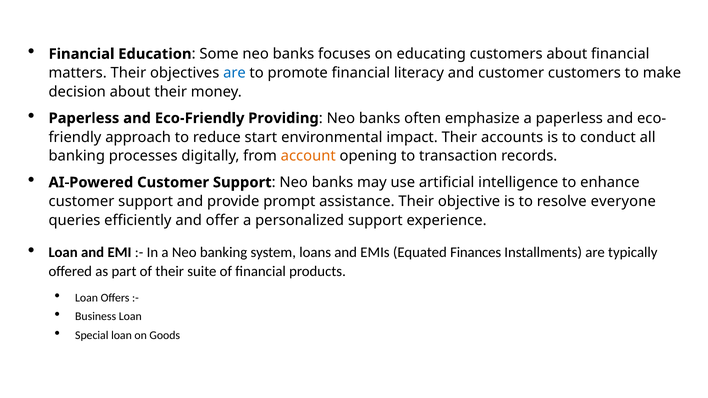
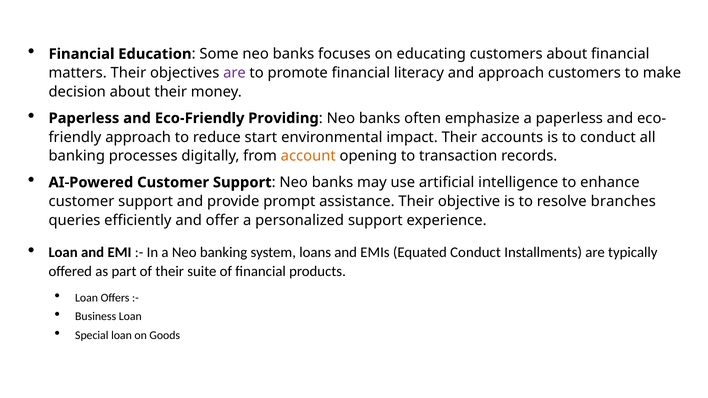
are colour: blue -> purple (234, 73)
and customer: customer -> approach (511, 73)
everyone: everyone -> branches (623, 201)
Equated Finances: Finances -> Conduct (476, 253)
